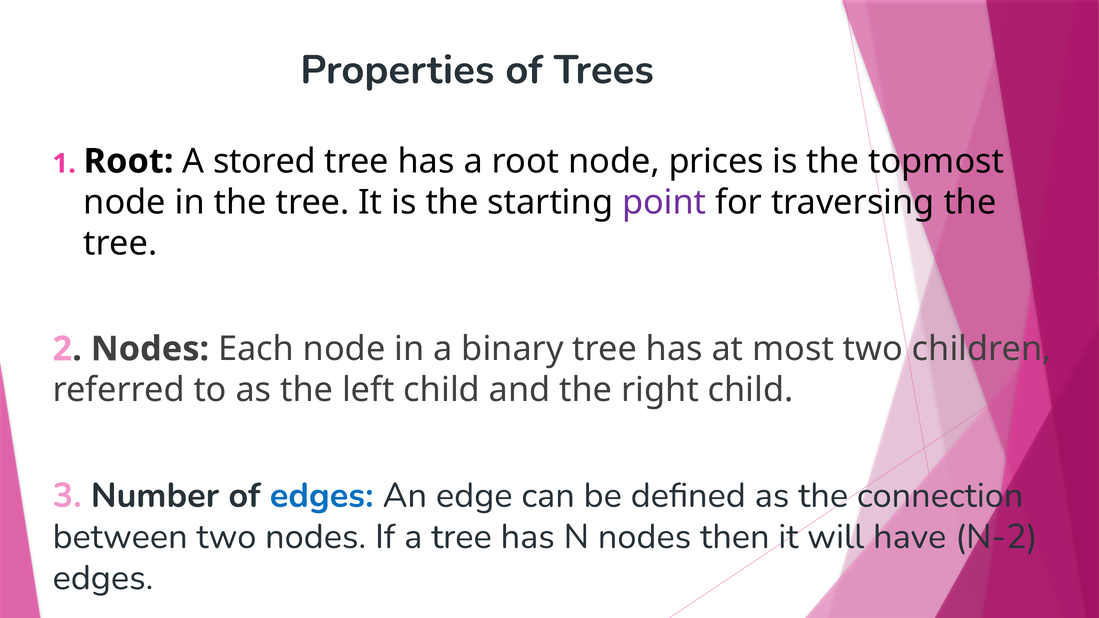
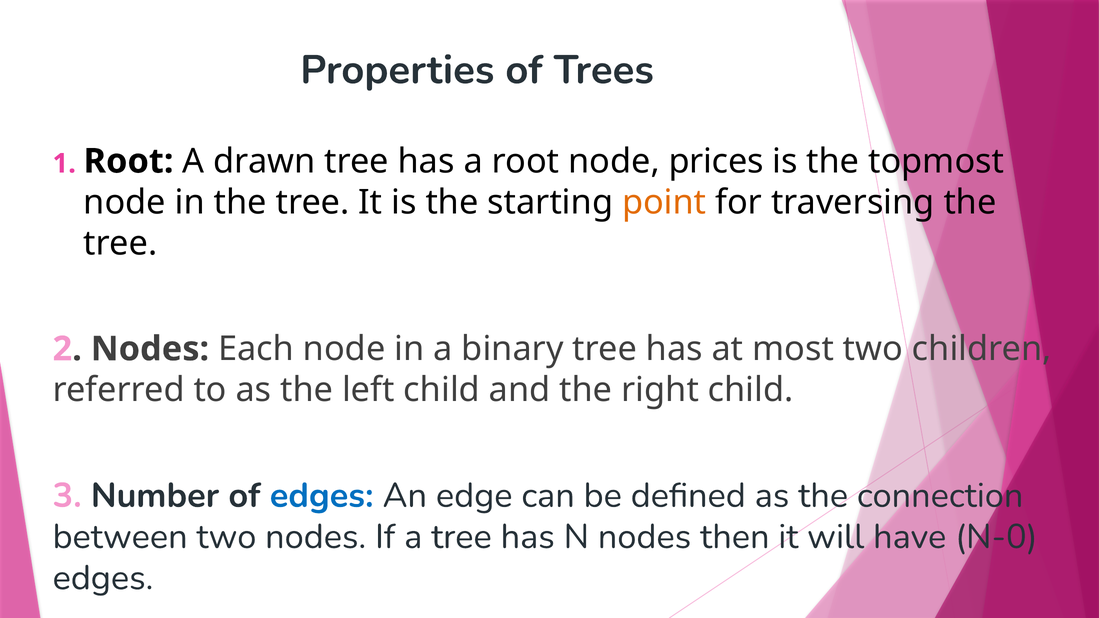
stored: stored -> drawn (264, 161)
point colour: purple -> orange (664, 203)
N-2: N-2 -> N-0 (996, 537)
